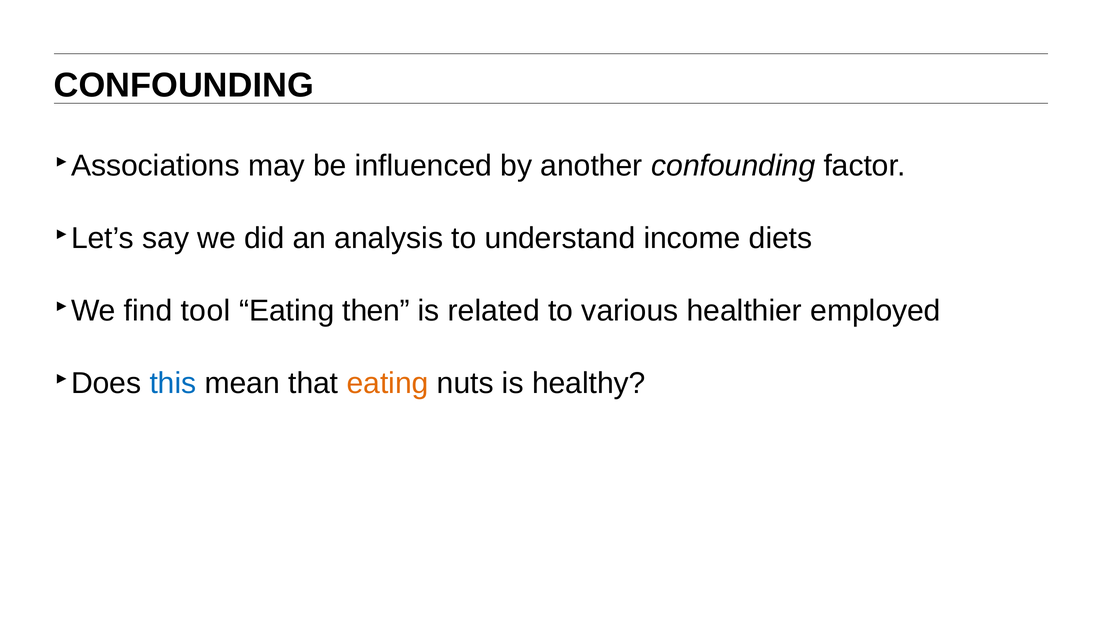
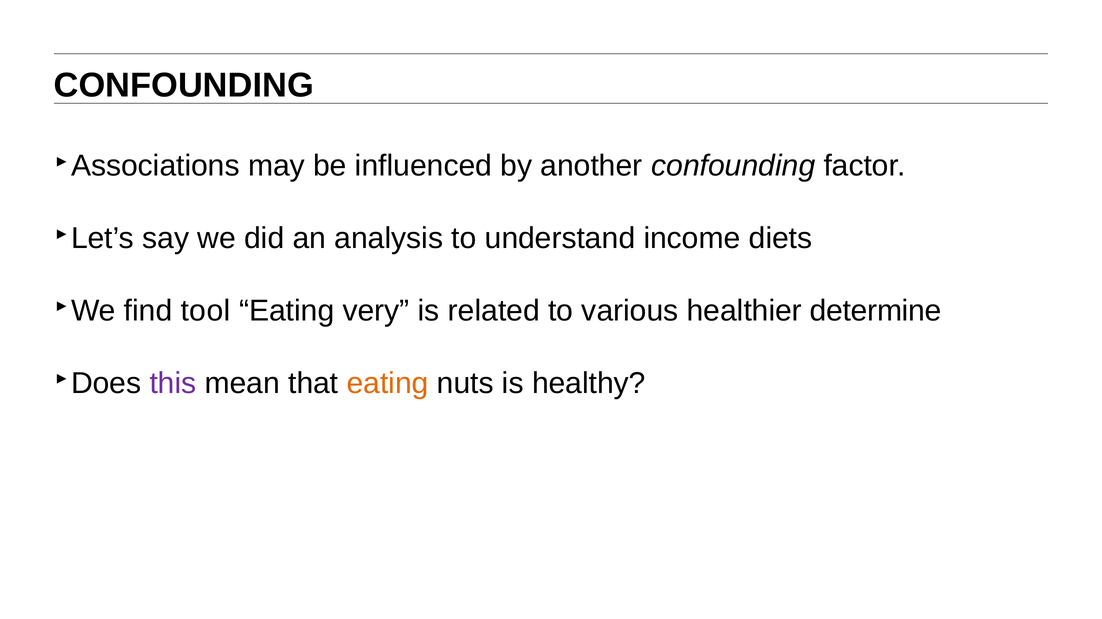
then: then -> very (376, 311)
employed: employed -> determine (876, 311)
this colour: blue -> purple (173, 383)
